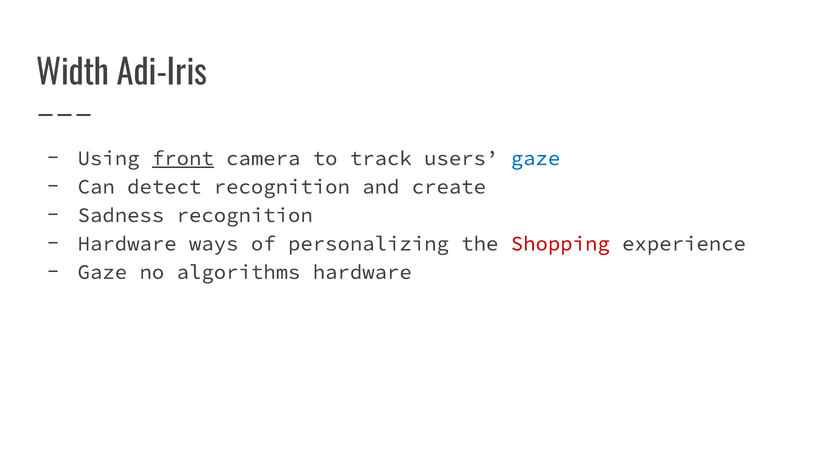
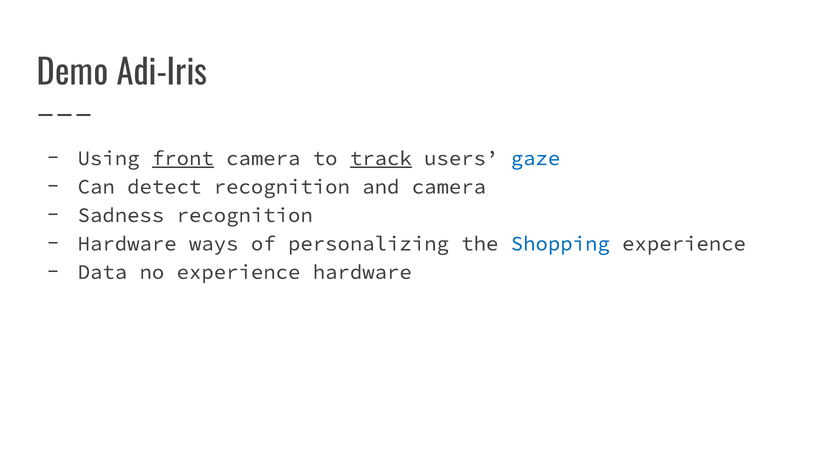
Width: Width -> Demo (72, 73)
track underline: none -> present (381, 158)
and create: create -> camera (449, 187)
Shopping colour: red -> blue (560, 244)
Gaze: Gaze -> Data (102, 272)
no algorithms: algorithms -> experience (239, 272)
